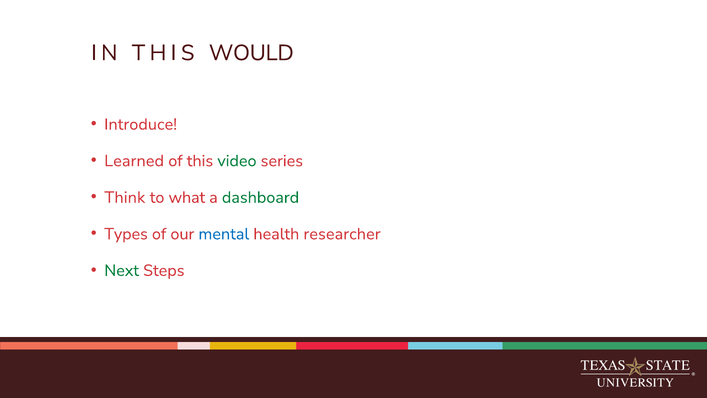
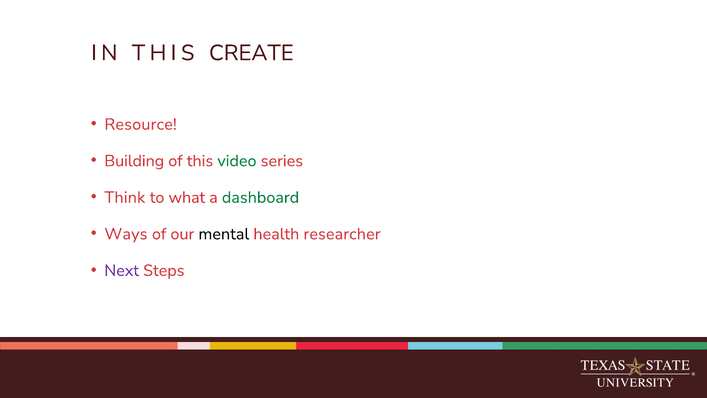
WOULD: WOULD -> CREATE (251, 53)
Introduce: Introduce -> Resource (141, 124)
Learned: Learned -> Building (134, 161)
Types: Types -> Ways (126, 234)
mental colour: blue -> black (224, 234)
Next colour: green -> purple (122, 270)
